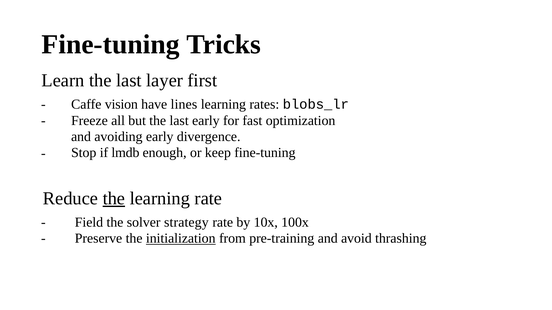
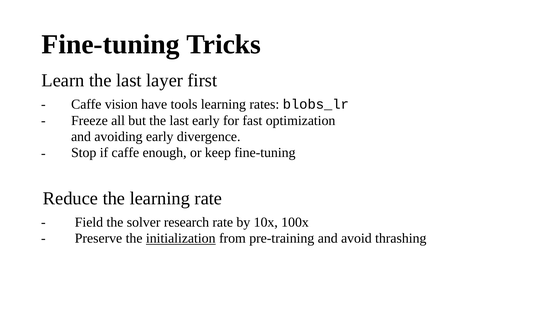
lines: lines -> tools (184, 105)
if lmdb: lmdb -> caffe (125, 153)
the underline: present -> none (114, 199)
strategy: strategy -> research (186, 223)
